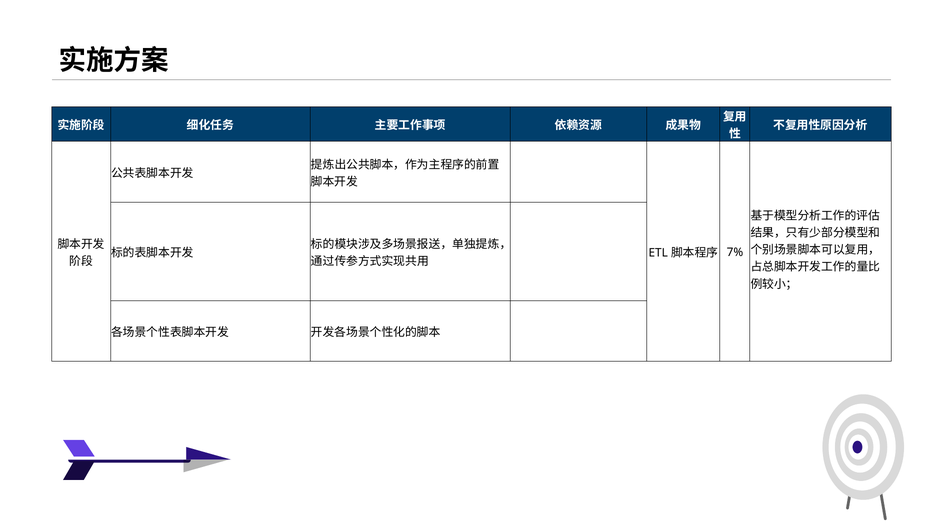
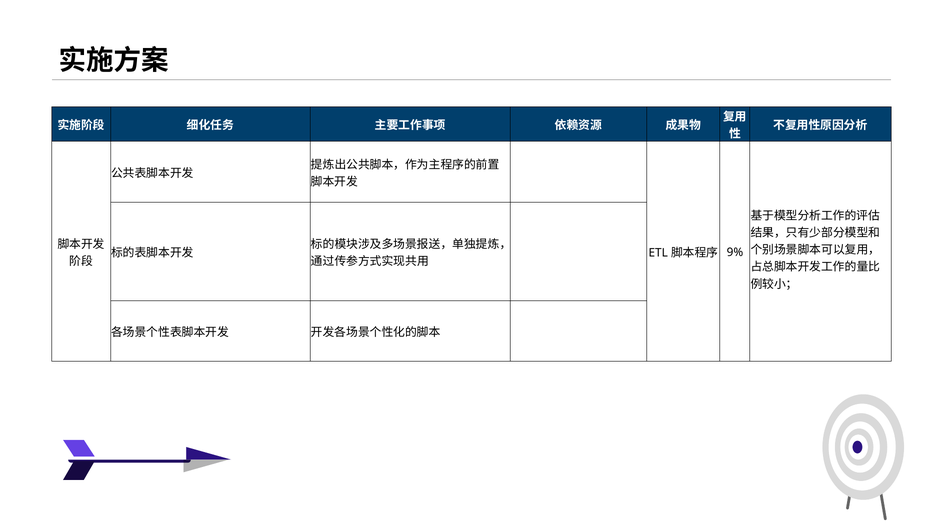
7%: 7% -> 9% (735, 253)
